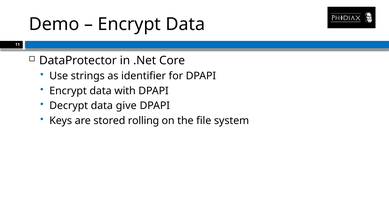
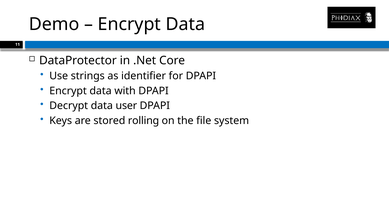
give: give -> user (126, 106)
